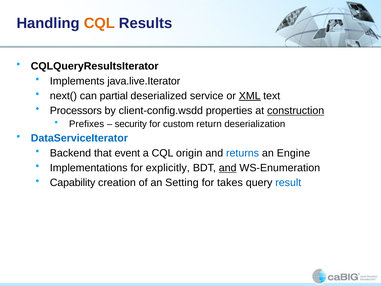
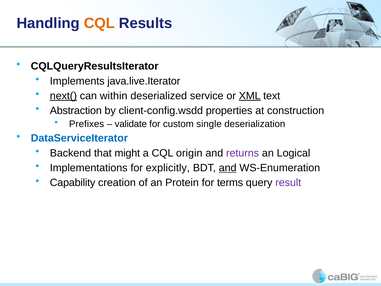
next( underline: none -> present (63, 96)
partial: partial -> within (114, 96)
Processors: Processors -> Abstraction (76, 111)
construction underline: present -> none (296, 111)
security: security -> validate (131, 124)
return: return -> single (209, 124)
event: event -> might (127, 153)
returns colour: blue -> purple (243, 153)
Engine: Engine -> Logical (294, 153)
Setting: Setting -> Protein (182, 183)
takes: takes -> terms (230, 183)
result colour: blue -> purple (288, 183)
